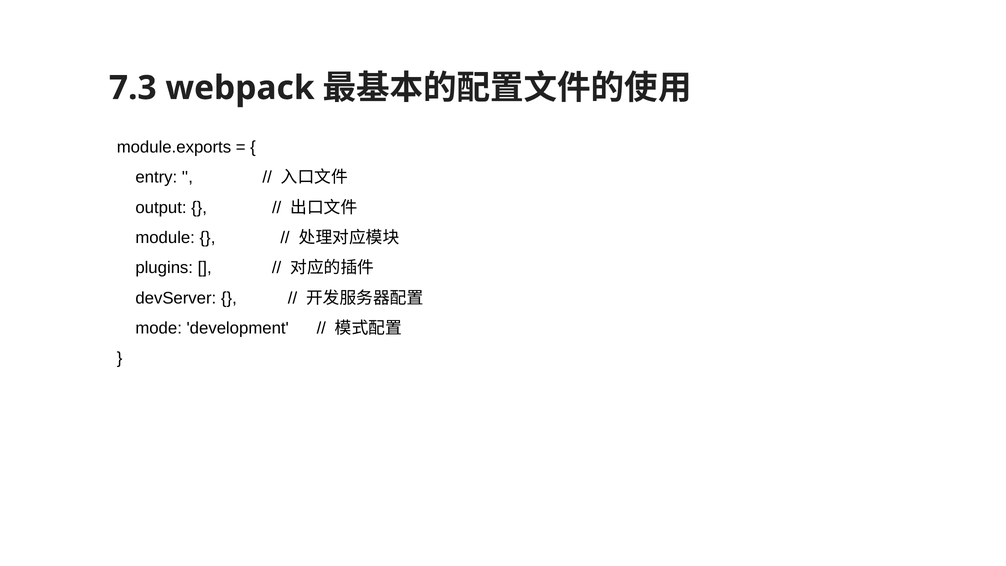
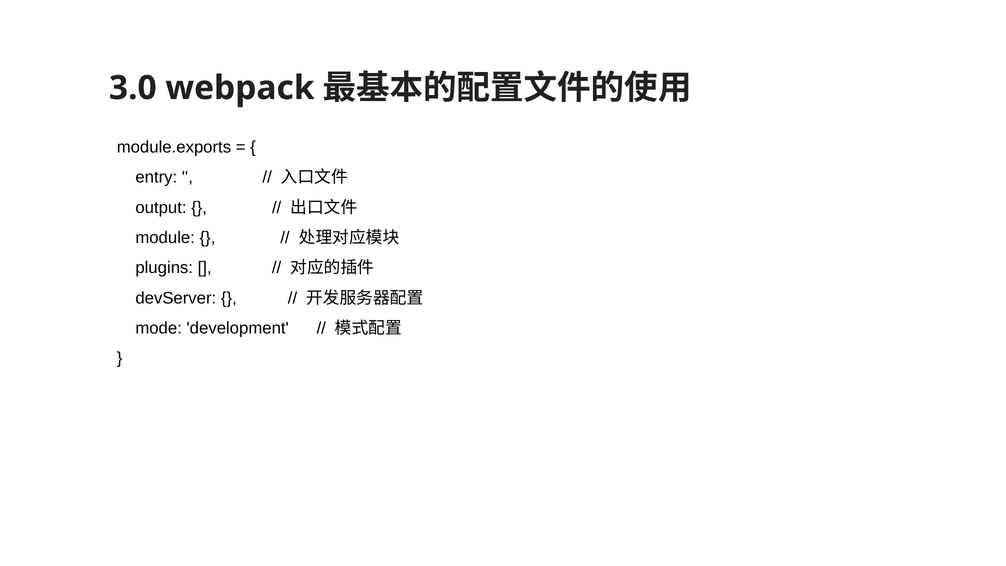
7.3: 7.3 -> 3.0 (133, 88)
